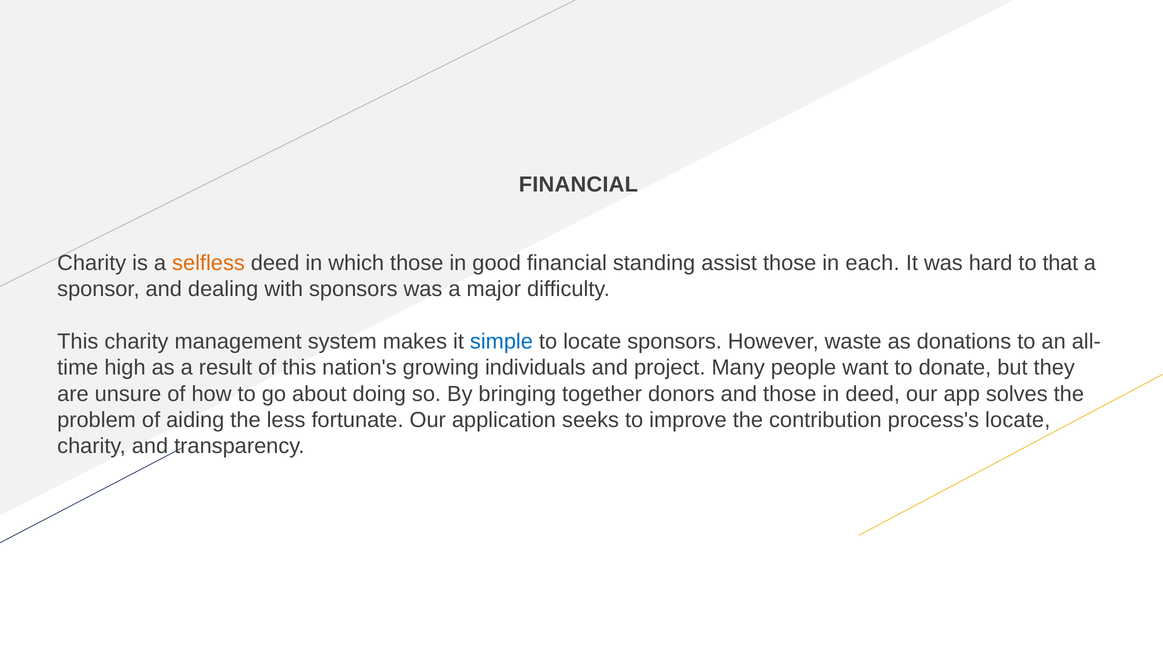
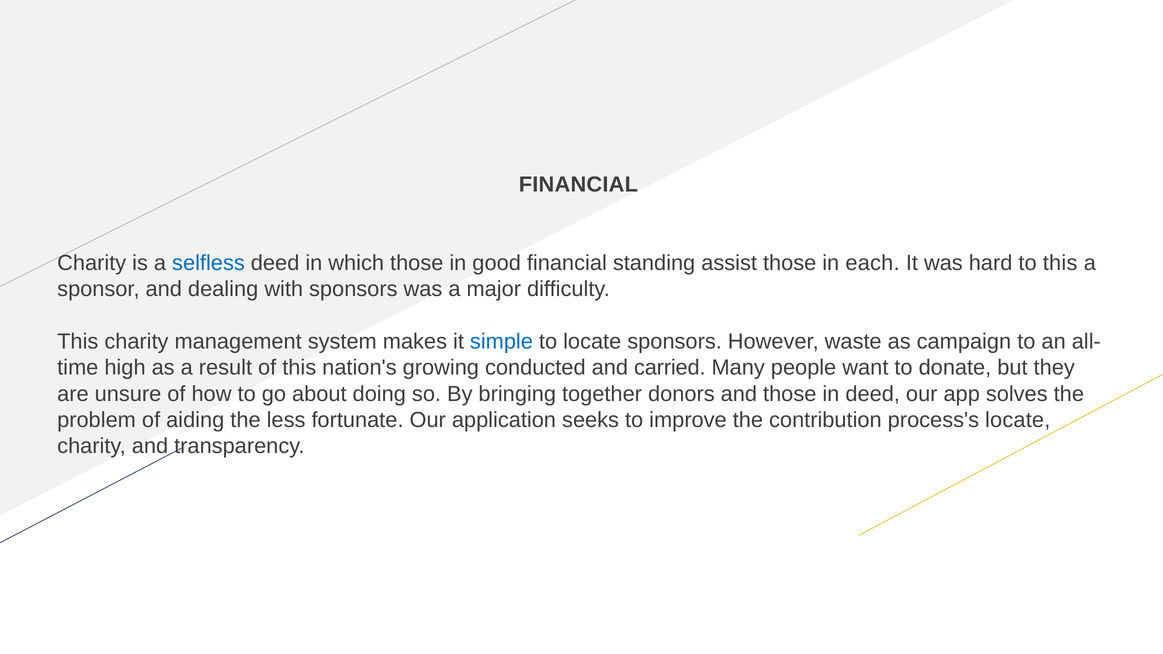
selfless colour: orange -> blue (208, 263)
to that: that -> this (1060, 263)
donations: donations -> campaign (964, 342)
individuals: individuals -> conducted (535, 368)
project: project -> carried (670, 368)
